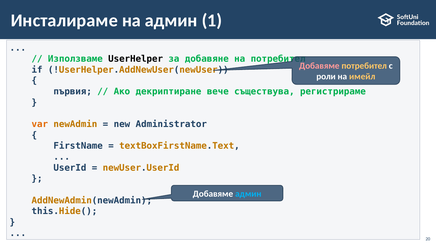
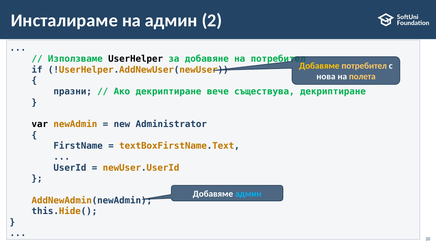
1: 1 -> 2 (212, 21)
Добавяме colour: pink -> yellow (319, 66)
роли: роли -> нова (326, 77)
имейл: имейл -> полета (362, 77)
първия: първия -> празни (73, 92)
съществува регистрираме: регистрираме -> декриптиране (333, 92)
var colour: orange -> black (40, 124)
